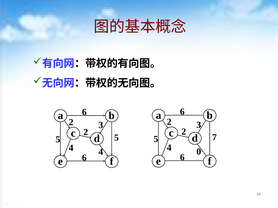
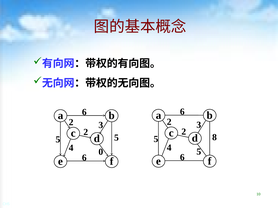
7: 7 -> 8 (214, 138)
4 0: 0 -> 5 (199, 152)
4 4: 4 -> 0 (101, 152)
